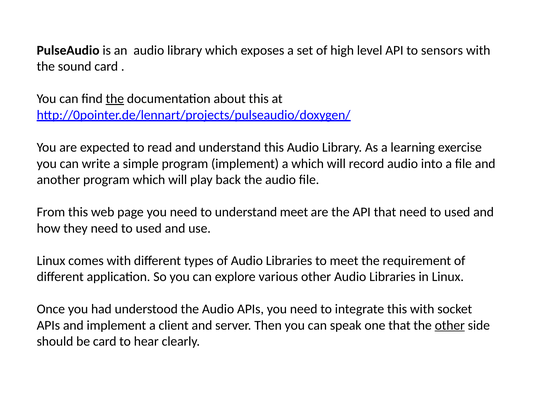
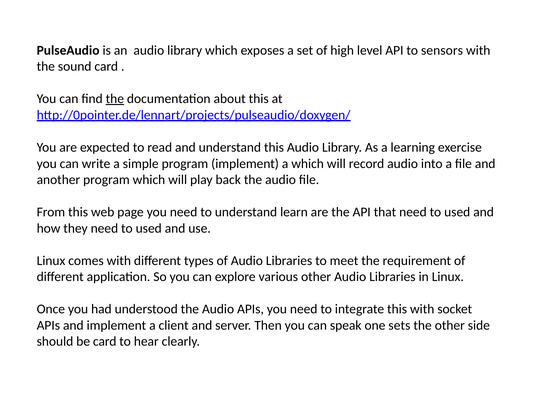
understand meet: meet -> learn (294, 212)
one that: that -> sets (399, 325)
other underline: present -> none (450, 325)
